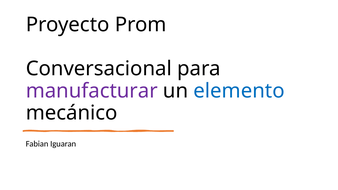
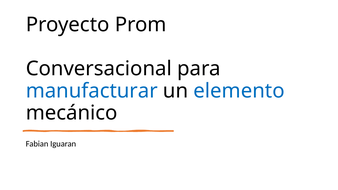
manufacturar colour: purple -> blue (92, 91)
